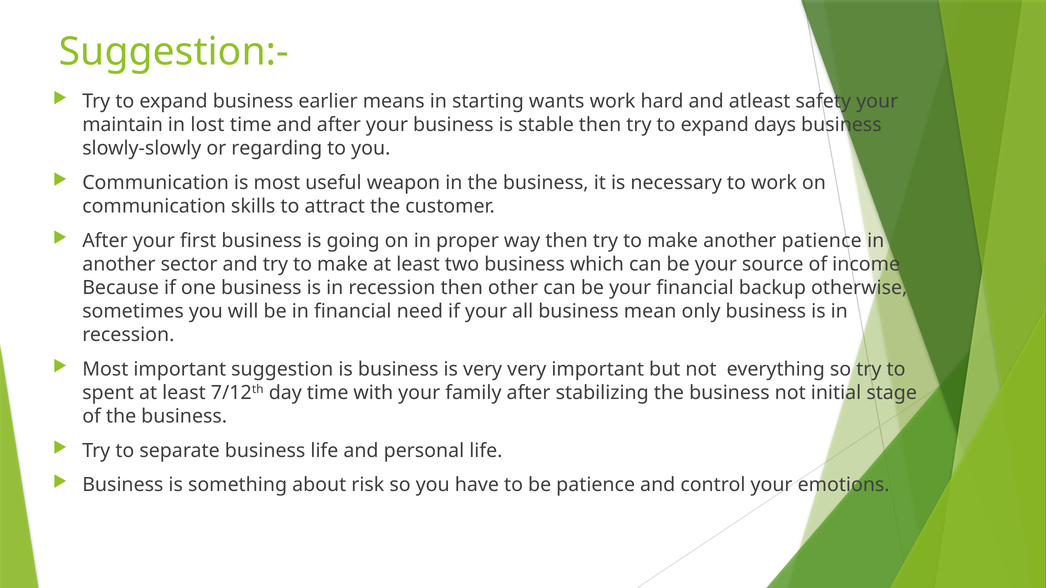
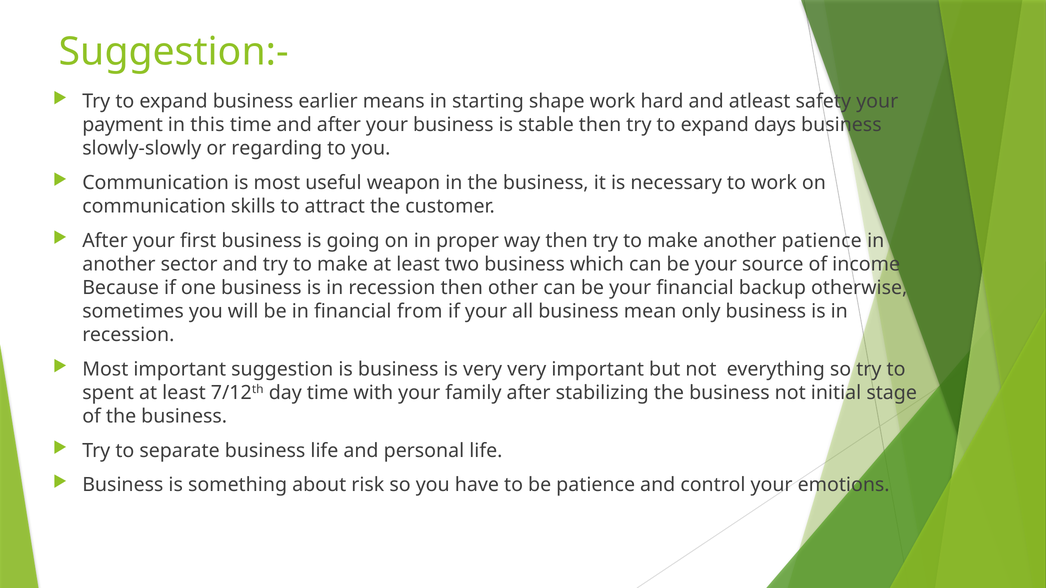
wants: wants -> shape (557, 101)
maintain: maintain -> payment (123, 125)
lost: lost -> this (207, 125)
need: need -> from (420, 311)
